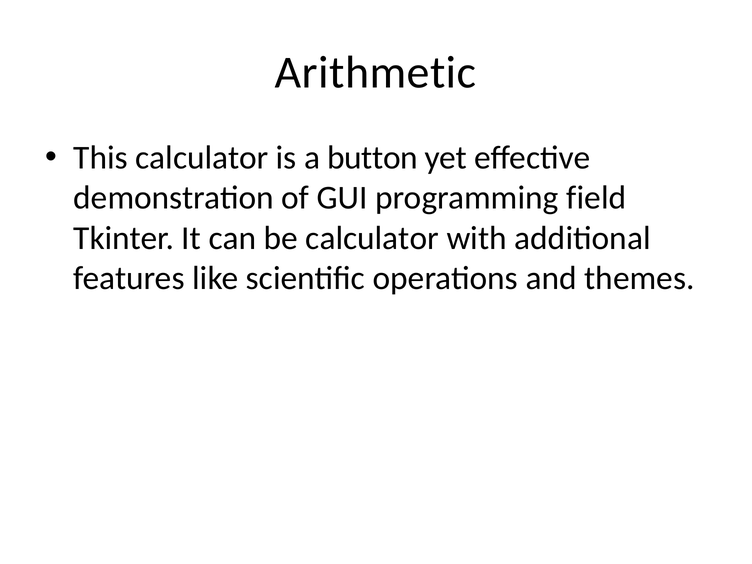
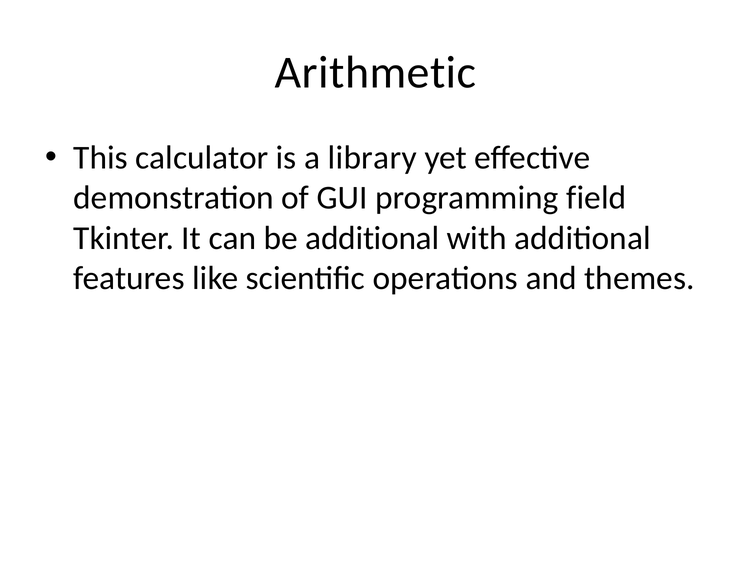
button: button -> library (372, 158)
be calculator: calculator -> additional (372, 238)
